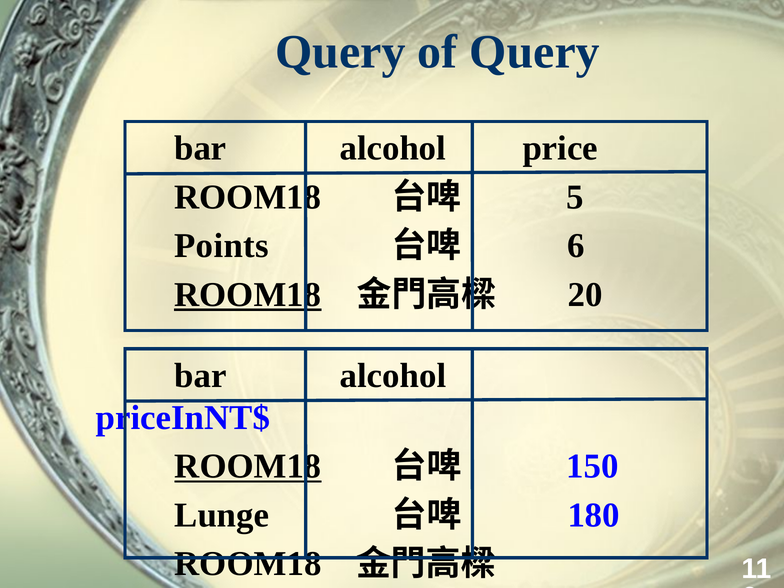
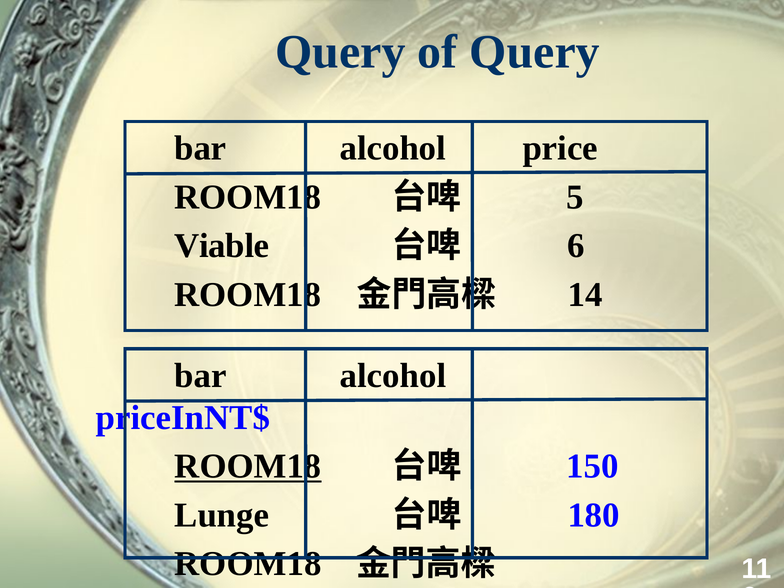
Points: Points -> Viable (222, 246)
ROOM18 underline: present -> none (248, 295)
20: 20 -> 14 (585, 295)
